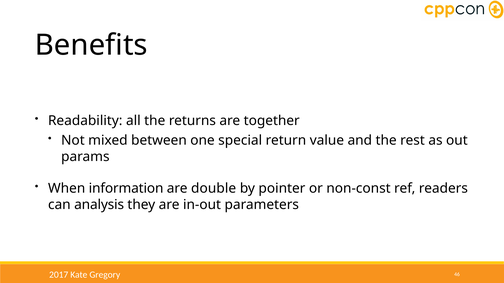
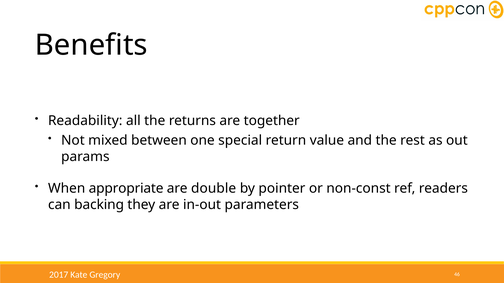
information: information -> appropriate (126, 189)
analysis: analysis -> backing (99, 205)
